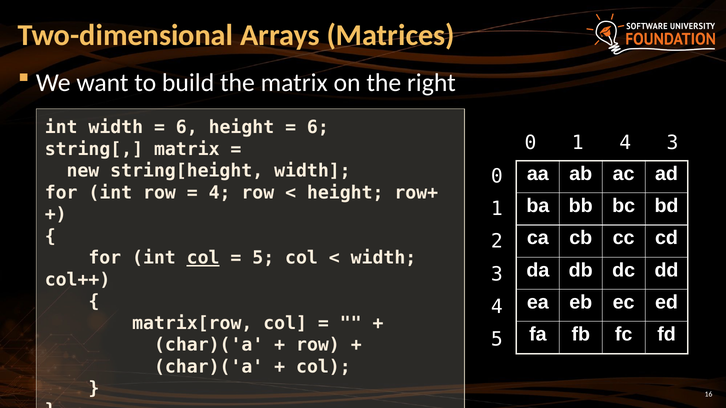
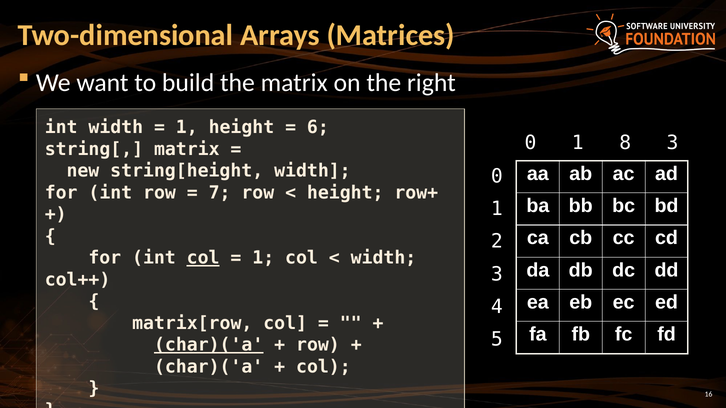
6: 6 -> 1 (187, 128)
1 4: 4 -> 8 (625, 143)
4: 4 -> 7 (220, 193)
5: 5 -> 1 (263, 258)
char)('a underline: none -> present (209, 345)
